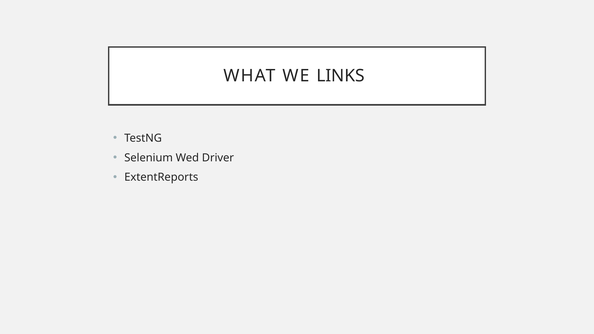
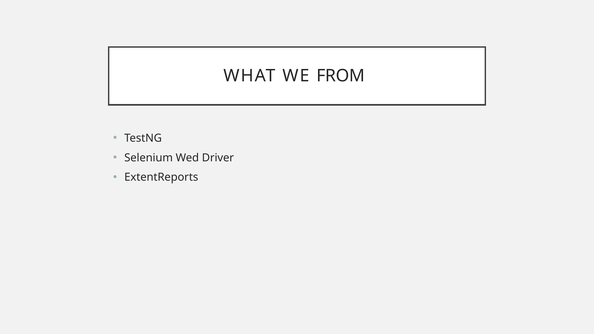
LINKS: LINKS -> FROM (341, 76)
